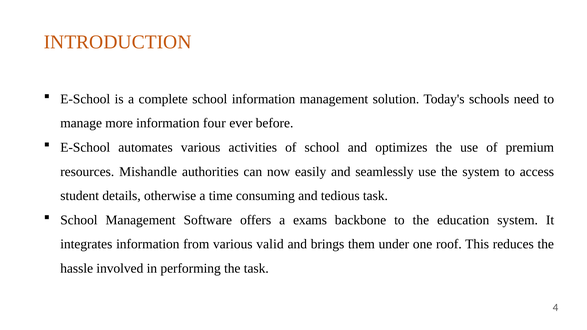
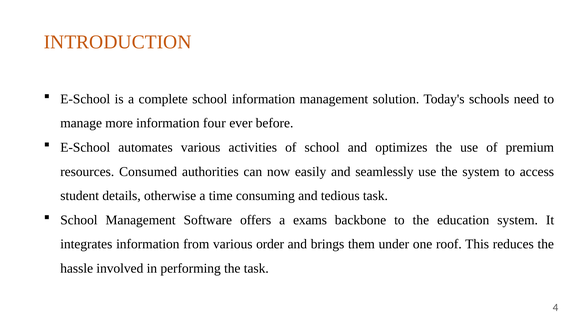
Mishandle: Mishandle -> Consumed (148, 172)
valid: valid -> order (270, 244)
